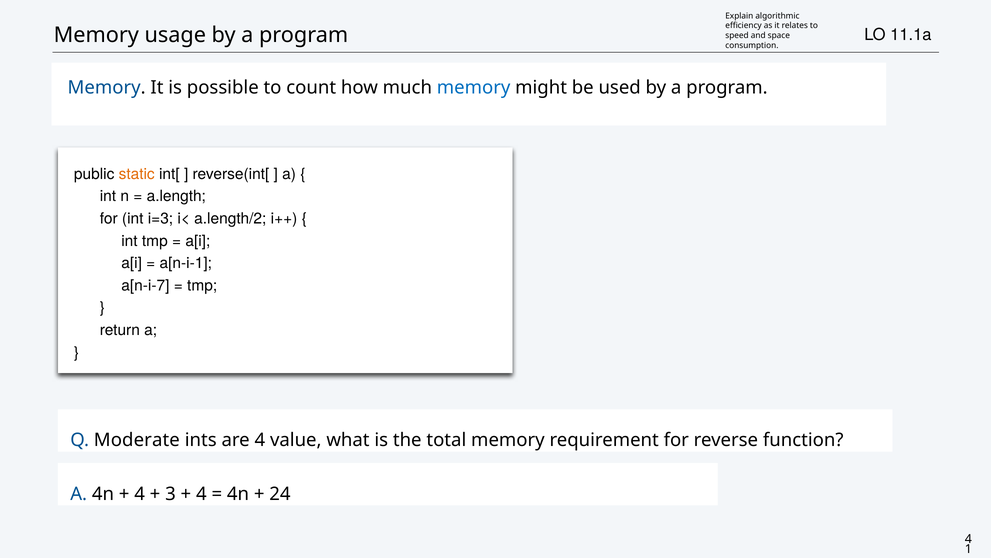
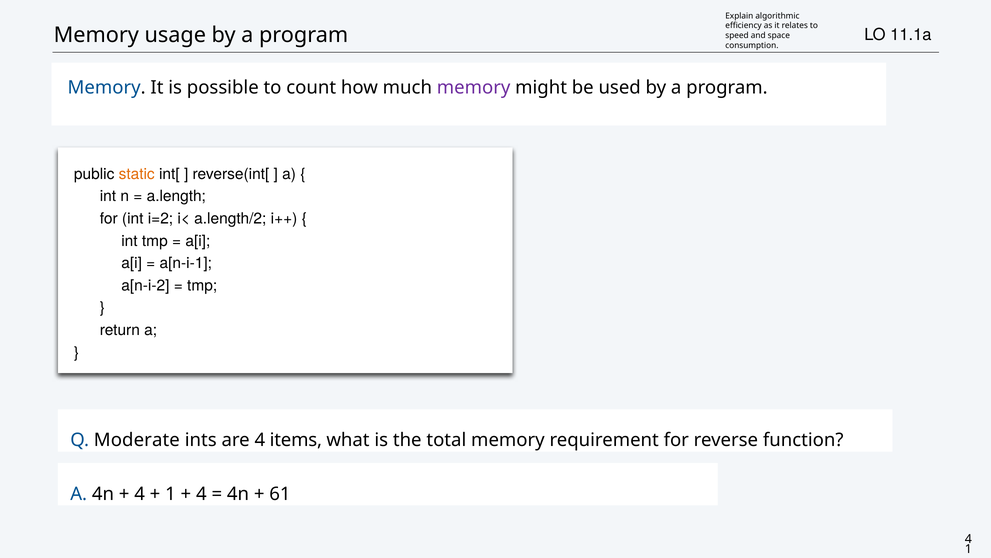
memory colour: blue -> purple (474, 87)
i=3: i=3 -> i=2 (160, 218)
a[n-i-7: a[n-i-7 -> a[n-i-2 (145, 285)
value: value -> items (296, 440)
3: 3 -> 1 (170, 493)
24: 24 -> 61 (280, 493)
